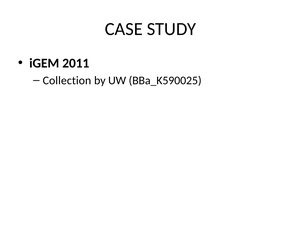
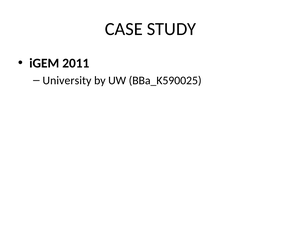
Collection: Collection -> University (67, 80)
